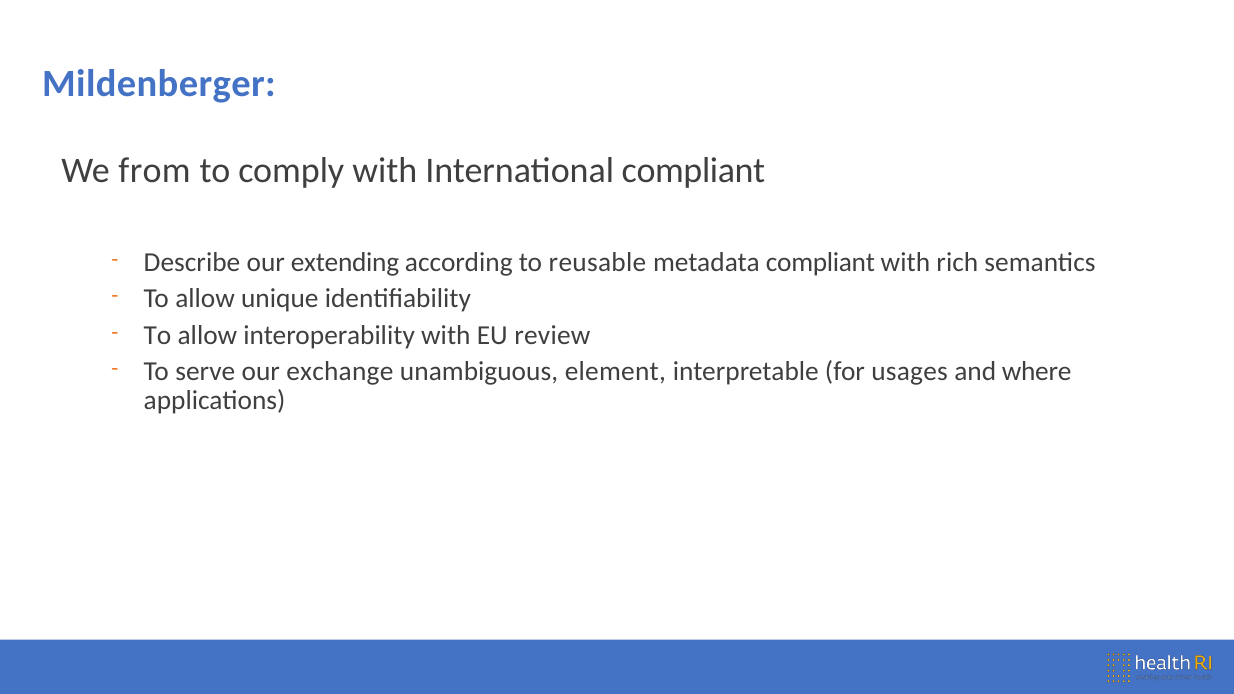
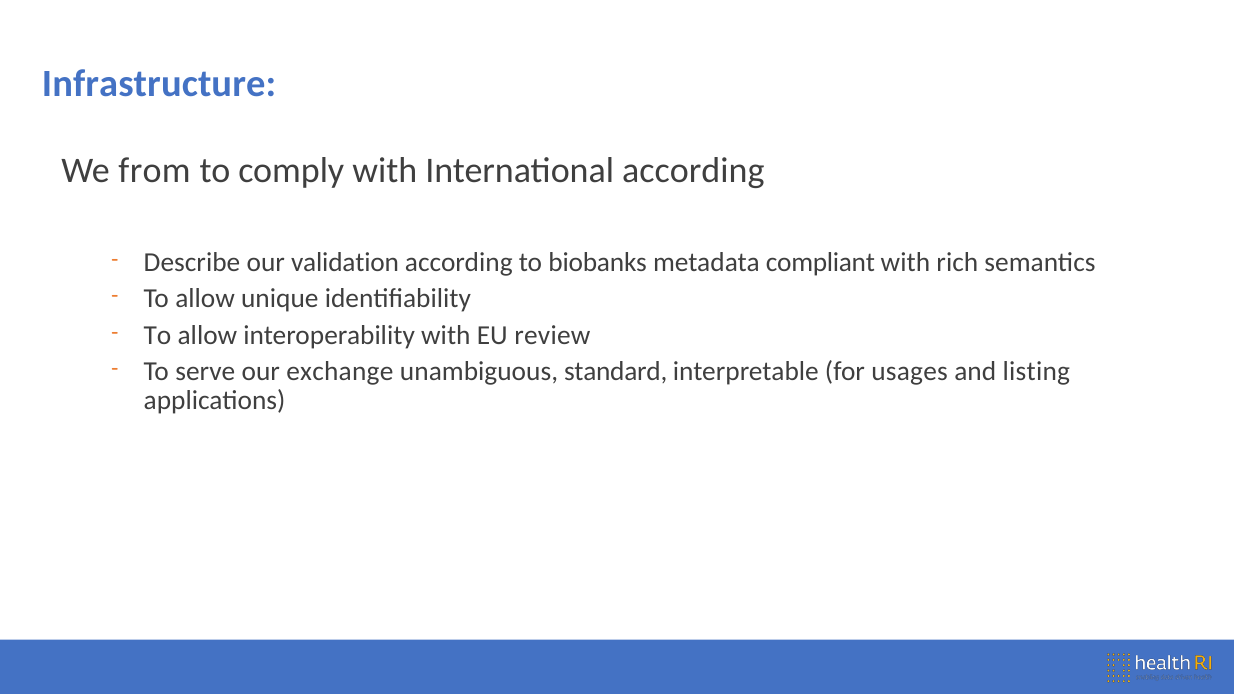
Mildenberger: Mildenberger -> Infrastructure (159, 84)
International compliant: compliant -> according (693, 170)
extending: extending -> validation (345, 263)
reusable: reusable -> biobanks (598, 263)
element: element -> standard (616, 371)
where: where -> listing (1036, 371)
